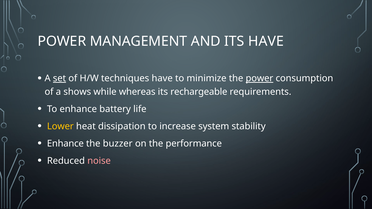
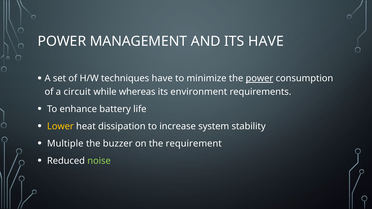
set underline: present -> none (59, 78)
shows: shows -> circuit (77, 92)
rechargeable: rechargeable -> environment (199, 92)
Enhance: Enhance -> Multiple (65, 144)
performance: performance -> requirement (194, 144)
noise colour: pink -> light green (99, 161)
